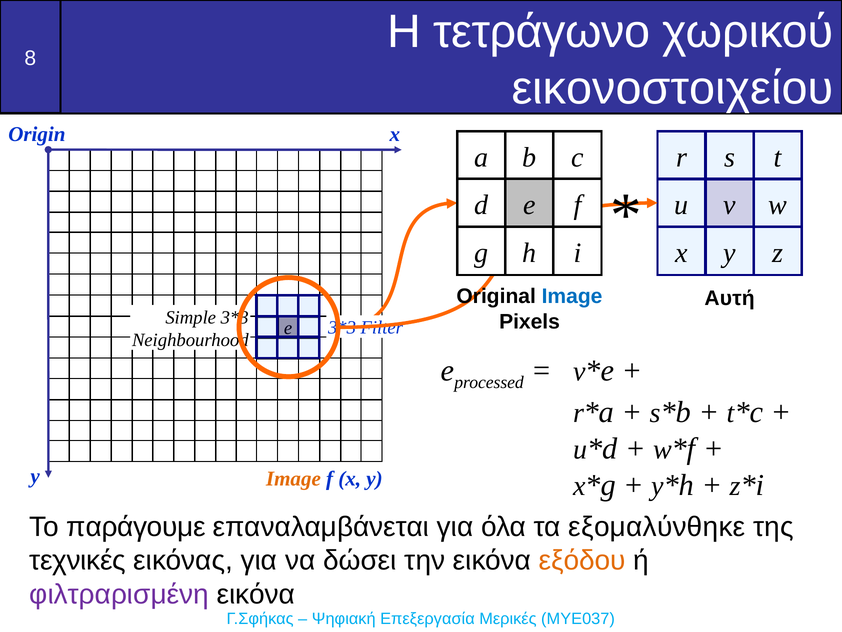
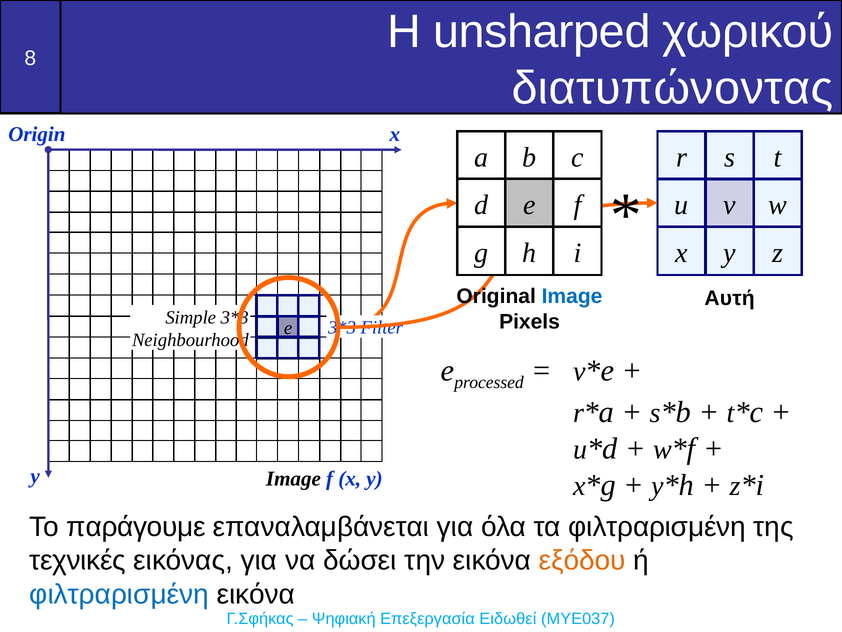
τετράγωνο: τετράγωνο -> unsharped (542, 32)
εικονοστοιχείου: εικονοστοιχείου -> διατυπώνοντας (672, 88)
Image colour: orange -> black (293, 479)
τα εξομαλύνθηκε: εξομαλύνθηκε -> φιλτραρισμένη (657, 527)
φιλτραρισμένη colour: purple -> blue (119, 594)
Μερικές: Μερικές -> Ειδωθεί (508, 618)
